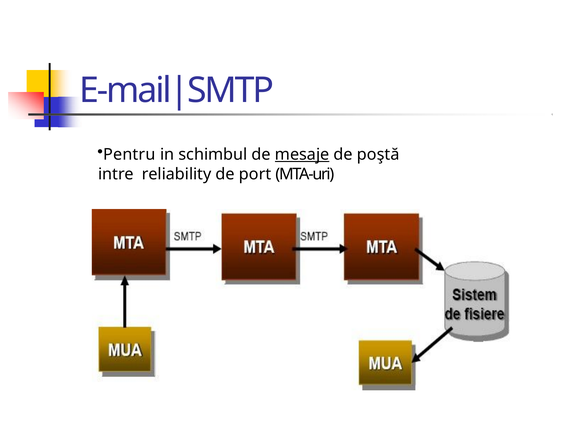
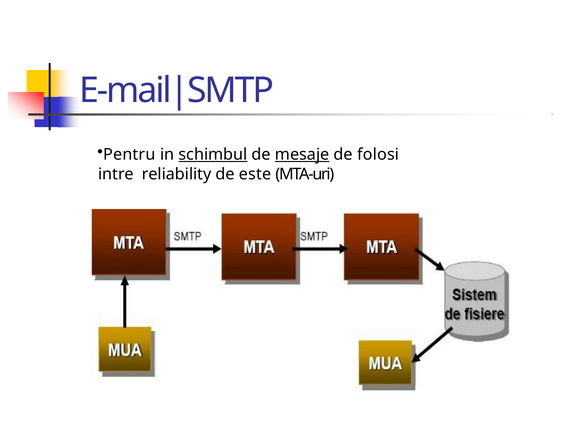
schimbul underline: none -> present (213, 155)
poştă: poştă -> folosi (378, 155)
port: port -> este (255, 174)
